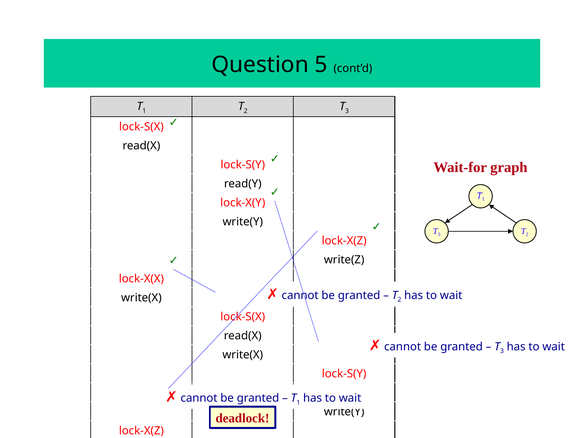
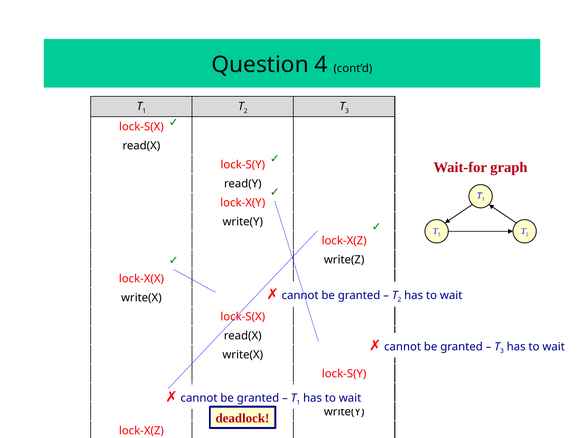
5: 5 -> 4 (321, 65)
